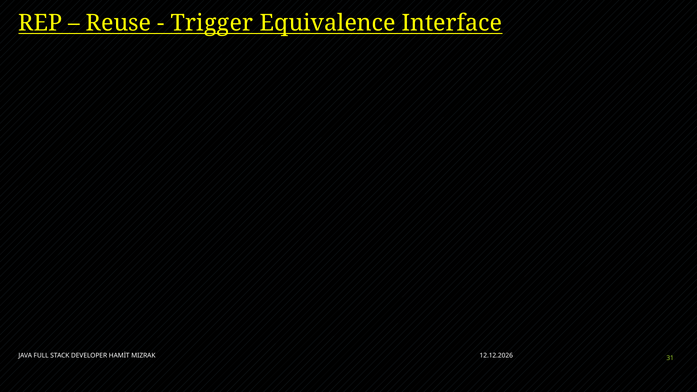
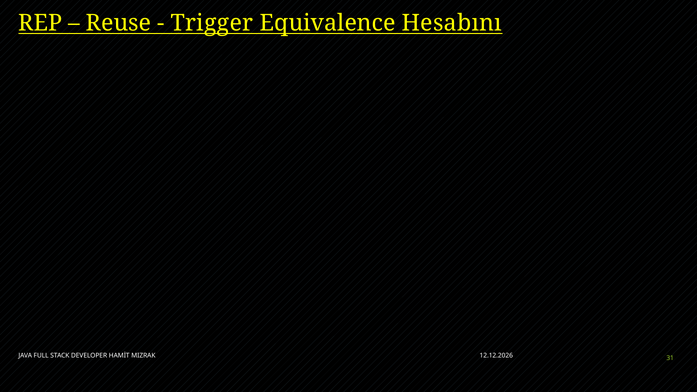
Interface: Interface -> Hesabını (452, 23)
